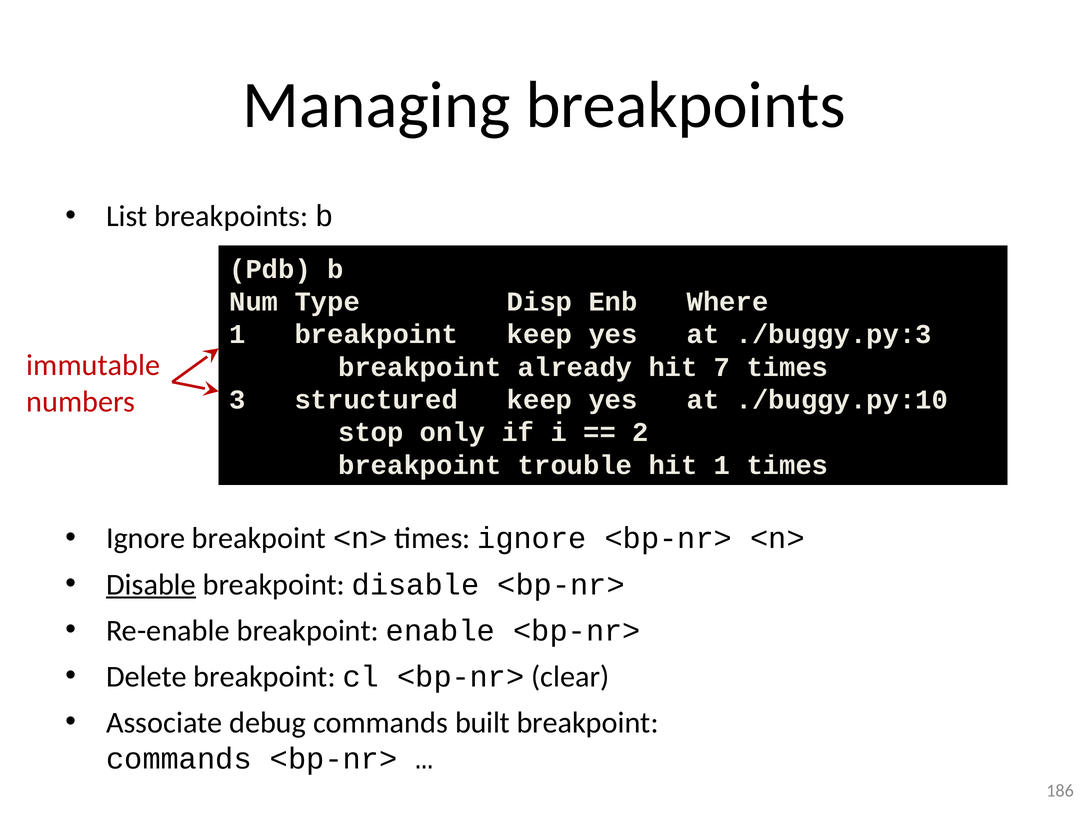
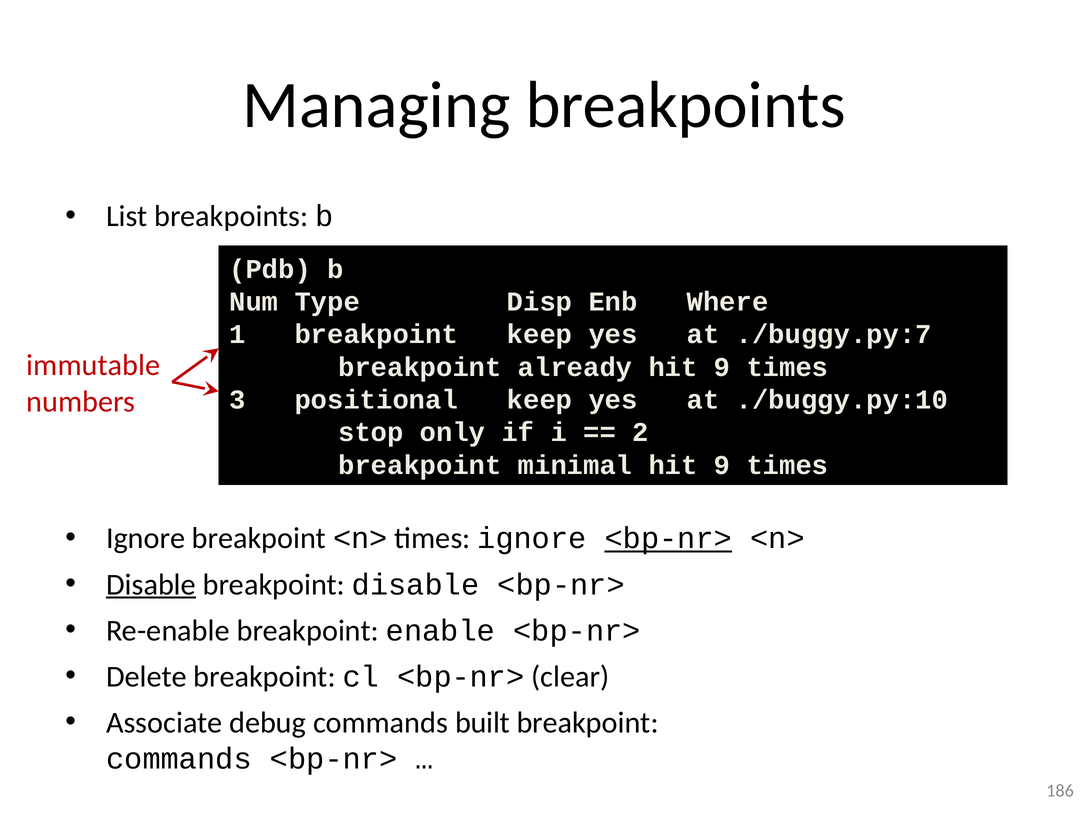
./buggy.py:3: ./buggy.py:3 -> ./buggy.py:7 (834, 334)
already hit 7: 7 -> 9 (722, 367)
structured: structured -> positional (376, 400)
trouble: trouble -> minimal (575, 465)
1: 1 -> 9 (722, 465)
<bp-nr> underline: none -> present (668, 538)
